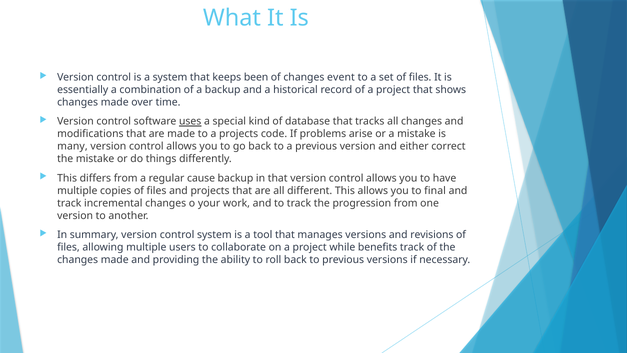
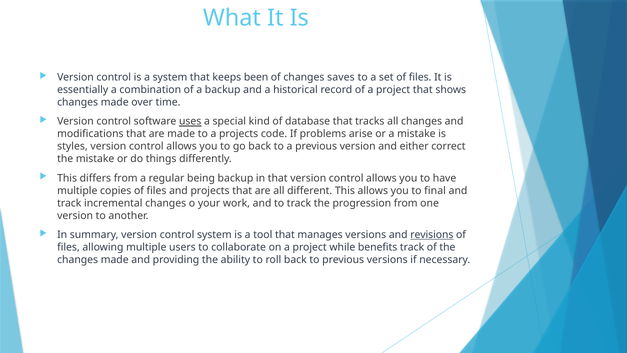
event: event -> saves (341, 77)
many: many -> styles (72, 146)
cause: cause -> being (201, 178)
revisions underline: none -> present (432, 235)
